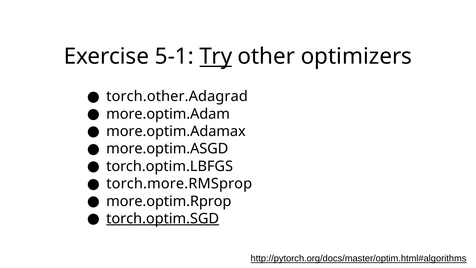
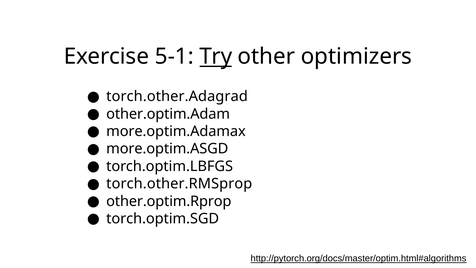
more.optim.Adam: more.optim.Adam -> other.optim.Adam (168, 114)
torch.more.RMSprop: torch.more.RMSprop -> torch.other.RMSprop (179, 184)
more.optim.Rprop: more.optim.Rprop -> other.optim.Rprop (169, 201)
torch.optim.SGD underline: present -> none (163, 218)
